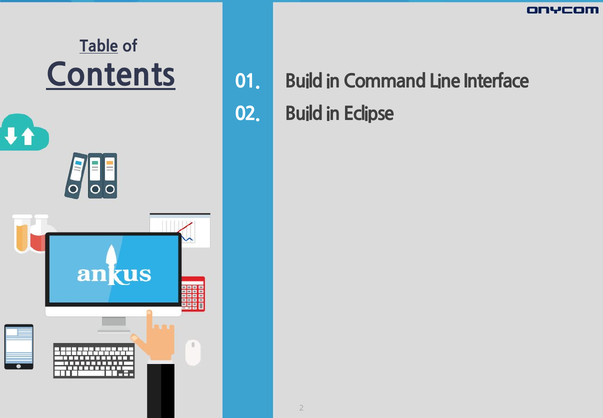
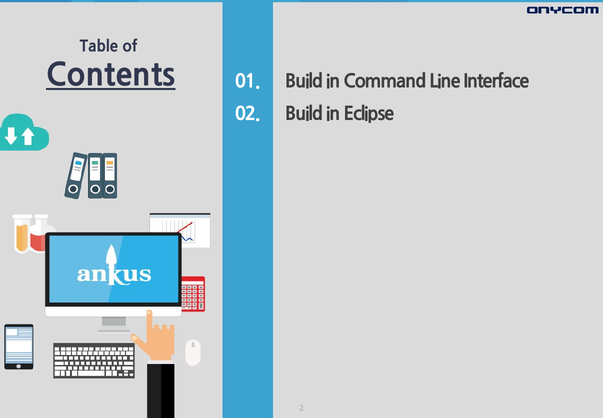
Table underline: present -> none (99, 47)
